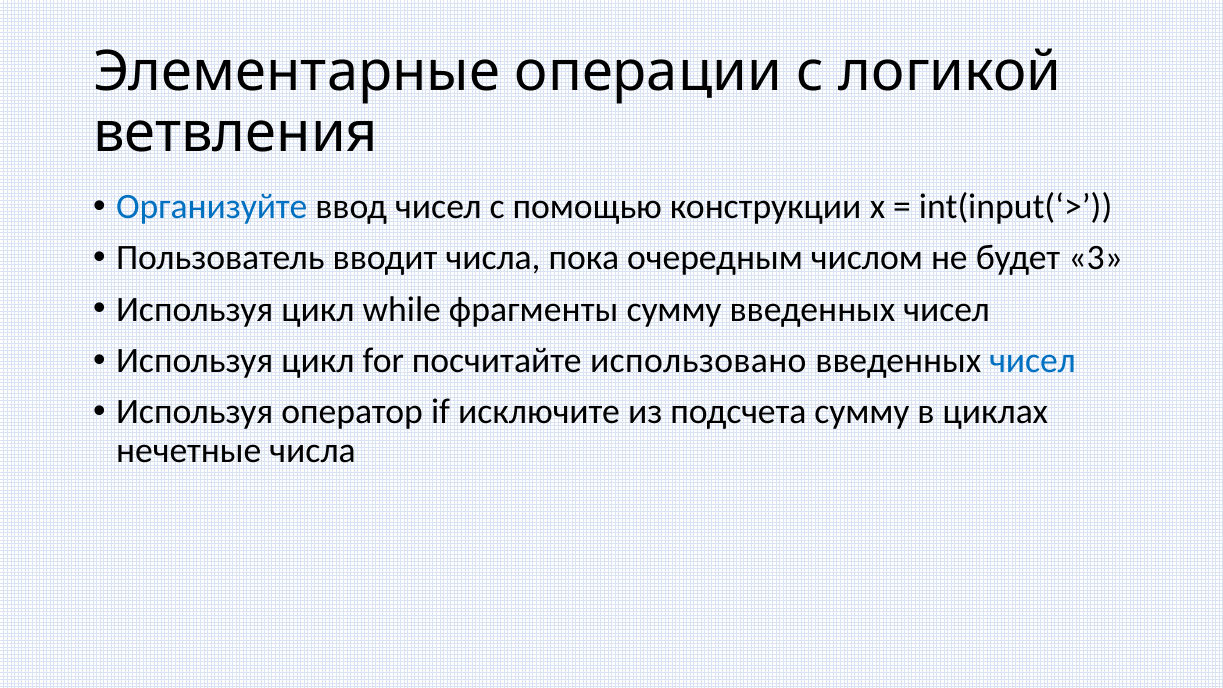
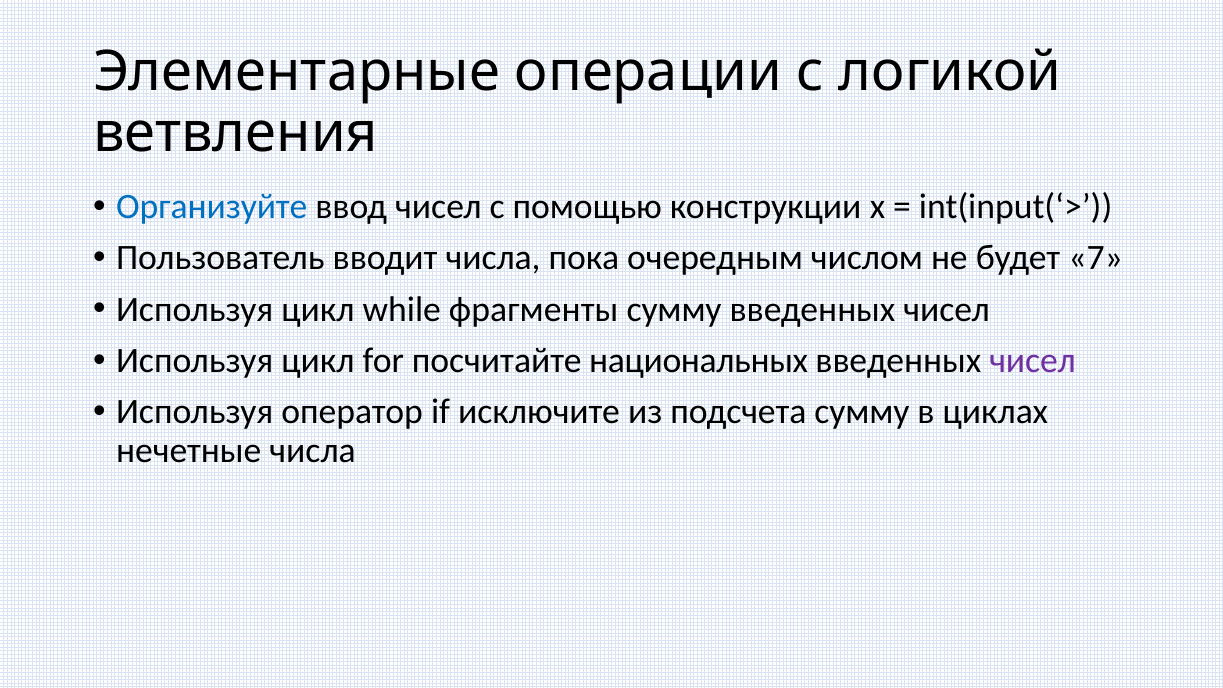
3: 3 -> 7 (1096, 258)
использовано: использовано -> национальных (699, 361)
чисел colour: blue -> purple (1033, 361)
